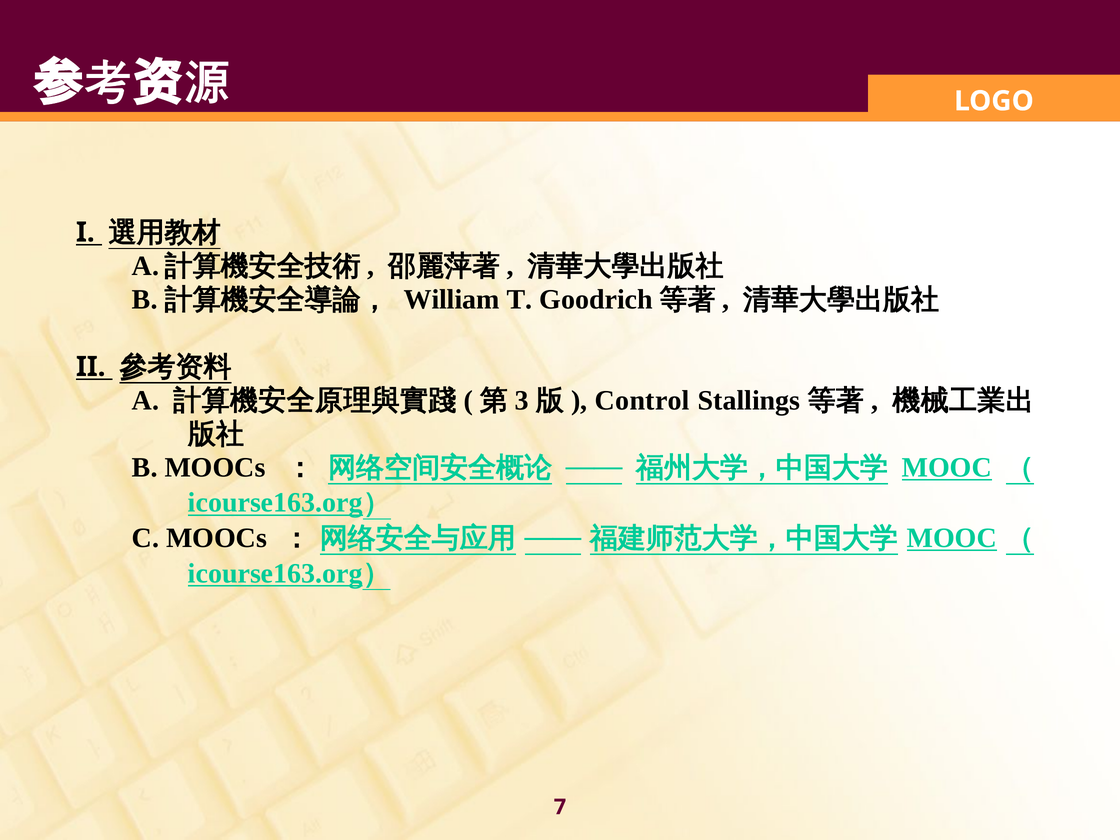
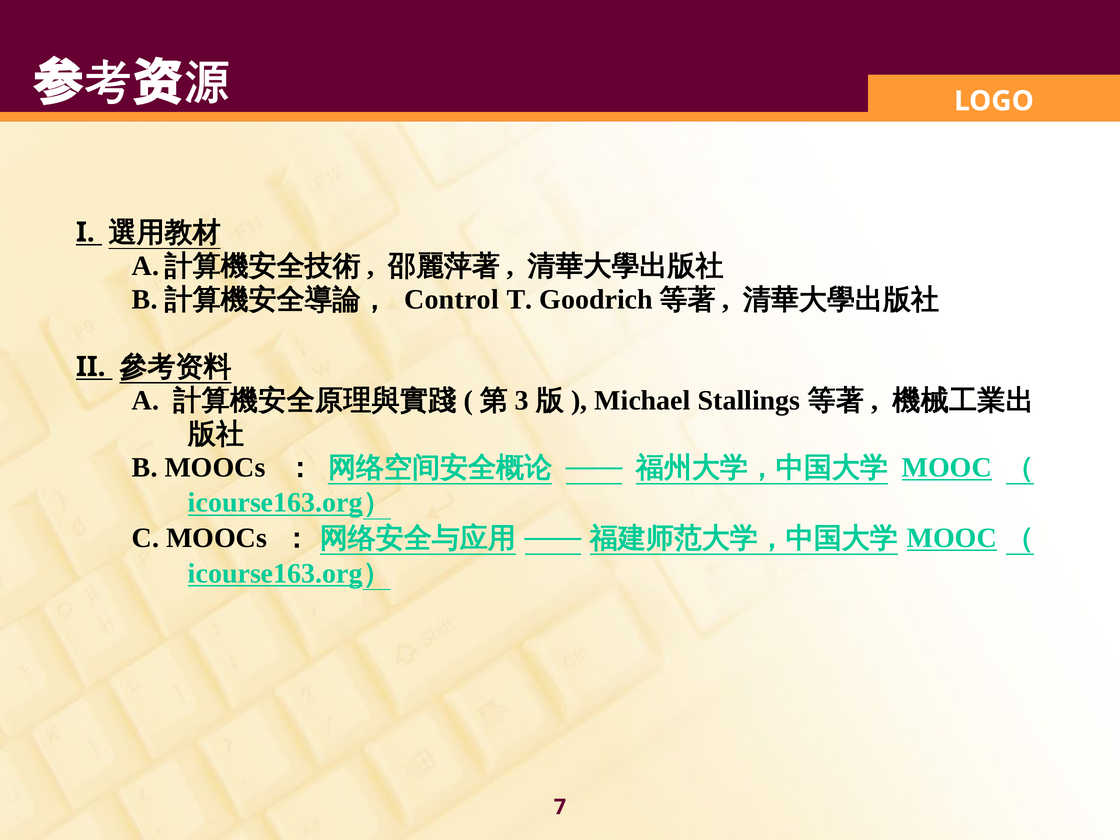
William: William -> Control (452, 299)
Control: Control -> Michael (642, 400)
